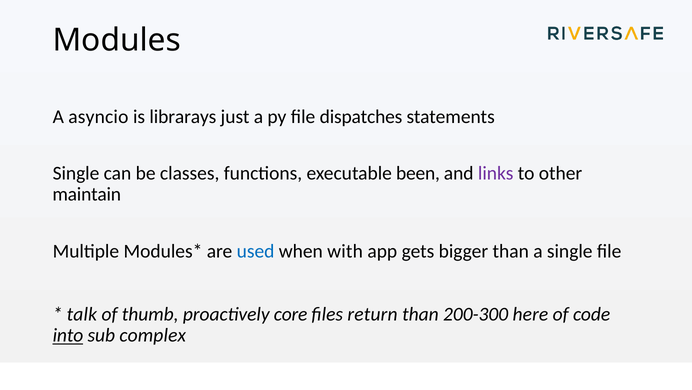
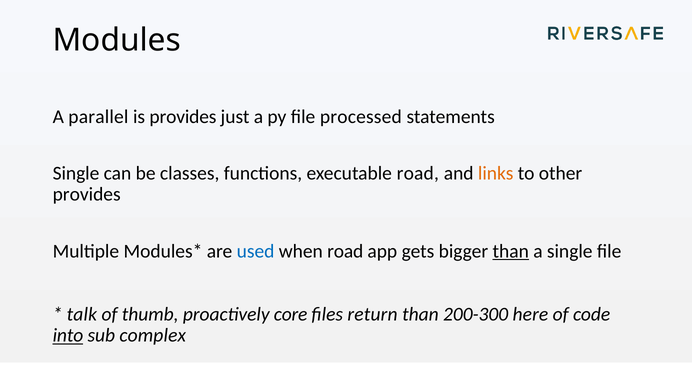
asyncio: asyncio -> parallel (98, 117)
is librarays: librarays -> provides (183, 117)
dispatches: dispatches -> processed (361, 117)
executable been: been -> road (418, 173)
links colour: purple -> orange (496, 173)
maintain: maintain -> provides (87, 194)
when with: with -> road (345, 251)
than underline: none -> present (511, 251)
